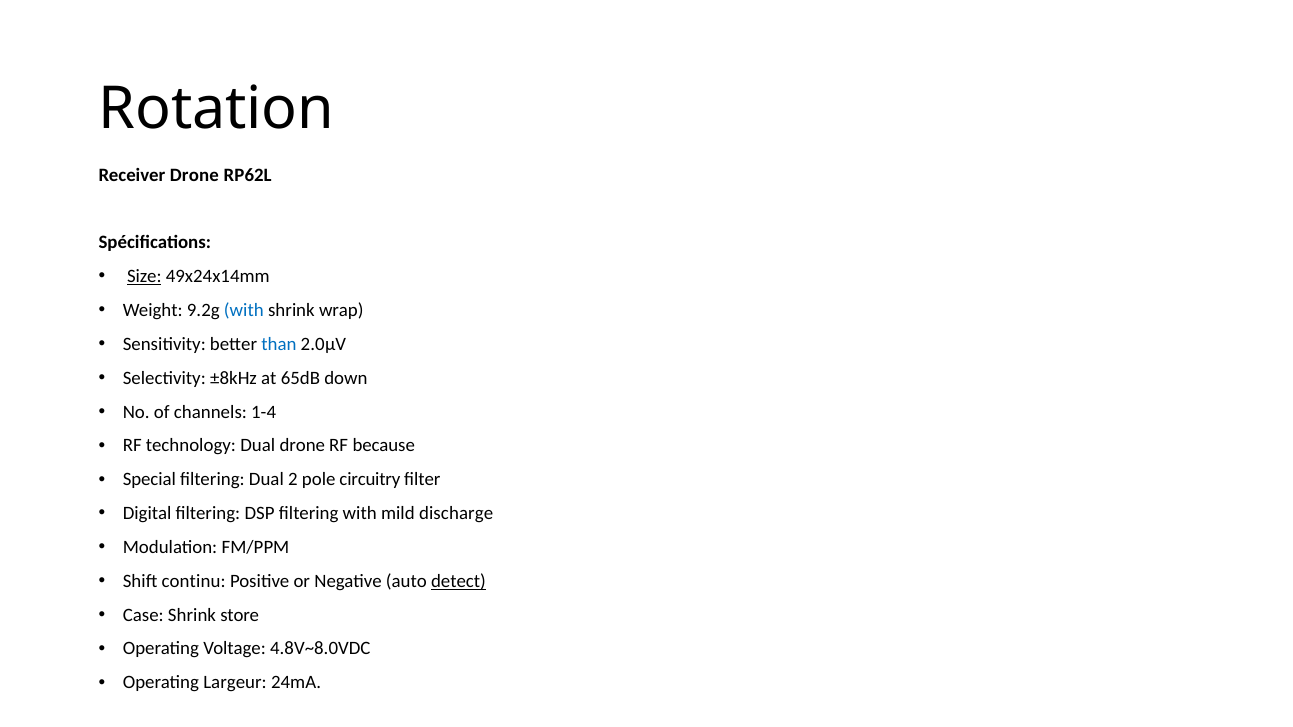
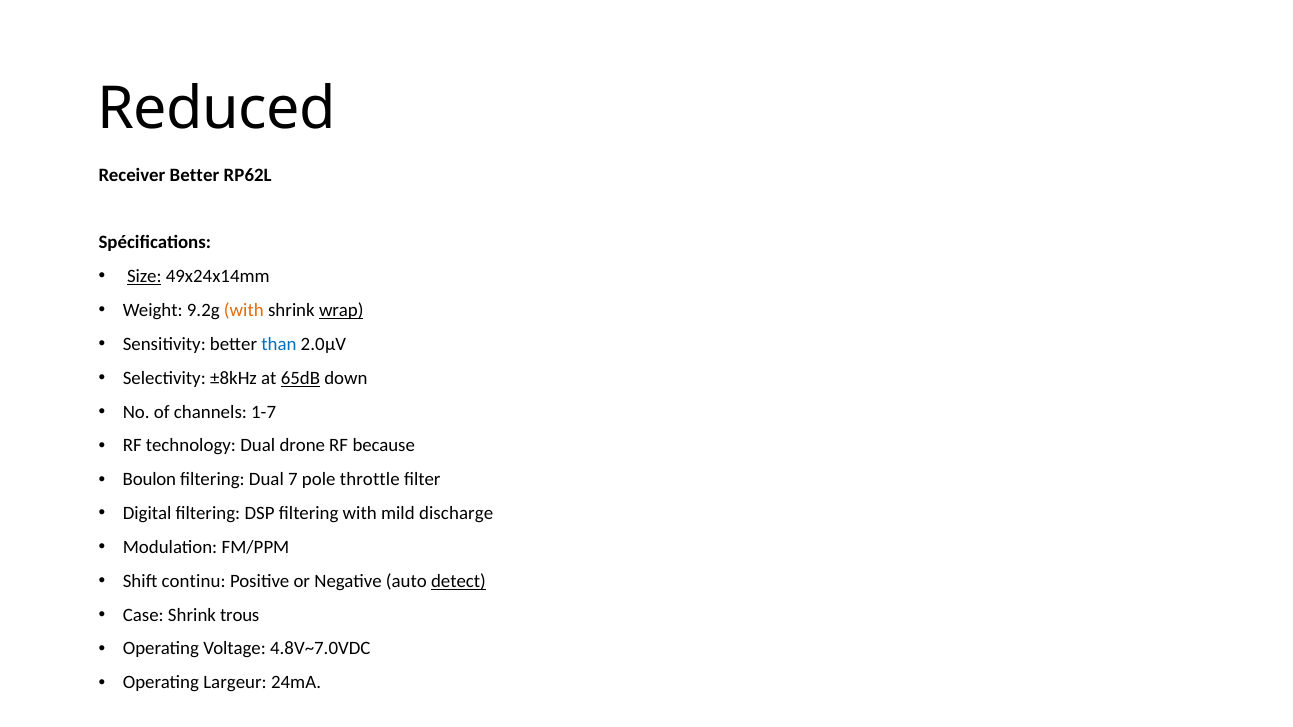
Rotation: Rotation -> Reduced (217, 109)
Receiver Drone: Drone -> Better (195, 175)
with colour: blue -> orange (244, 310)
wrap underline: none -> present (341, 310)
65dB underline: none -> present (300, 378)
1-4: 1-4 -> 1-7 (264, 412)
Special: Special -> Boulon (149, 480)
2: 2 -> 7 (293, 480)
circuitry: circuitry -> throttle (370, 480)
store: store -> trous (240, 615)
4.8V~8.0VDC: 4.8V~8.0VDC -> 4.8V~7.0VDC (320, 649)
